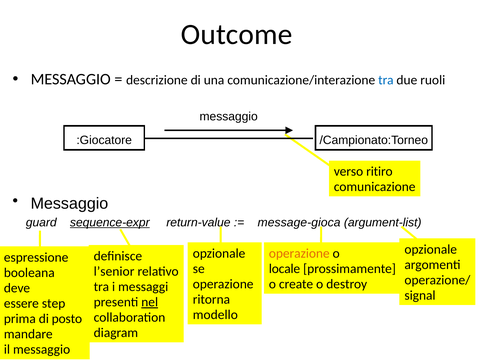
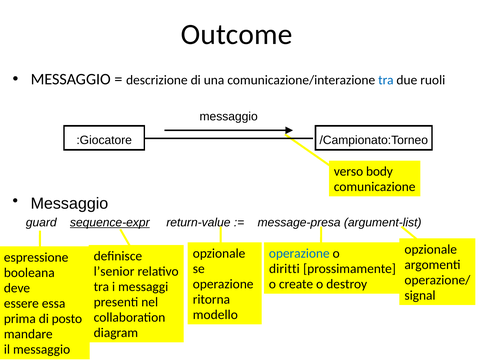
ritiro: ritiro -> body (379, 172)
message-gioca: message-gioca -> message-presa (299, 223)
operazione colour: orange -> blue (299, 254)
locale: locale -> diritti (284, 269)
nel underline: present -> none (150, 302)
step: step -> essa (54, 304)
